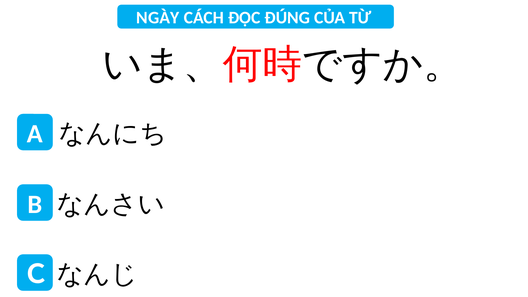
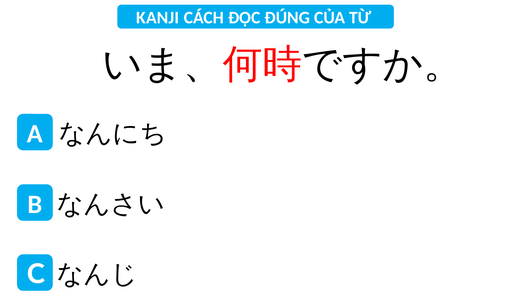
NGÀY: NGÀY -> KANJI (158, 18)
